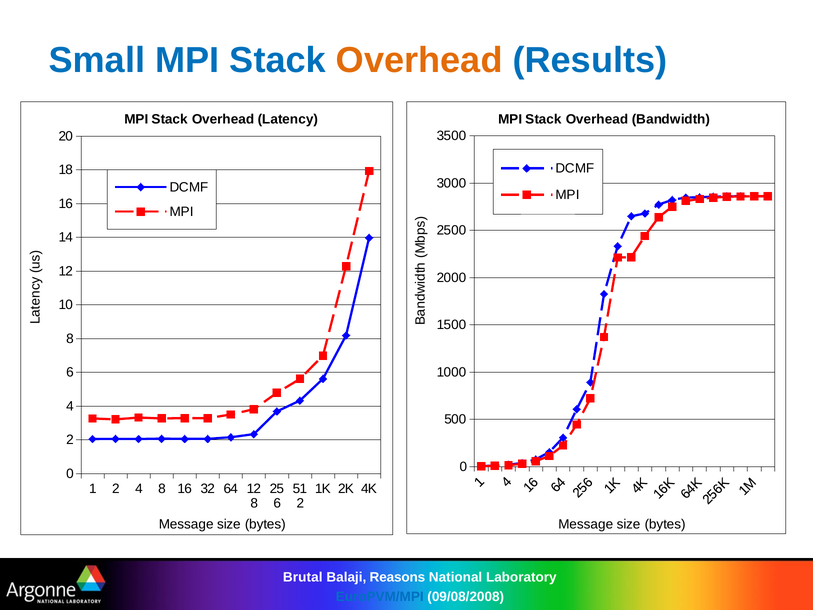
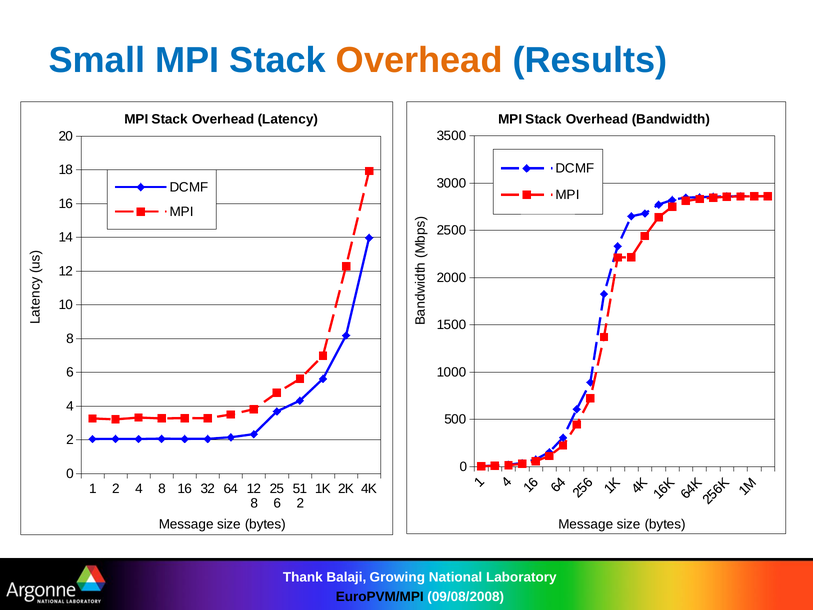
Brutal: Brutal -> Thank (303, 577)
Reasons: Reasons -> Growing (397, 577)
EuroPVM/MPI colour: blue -> black (380, 596)
